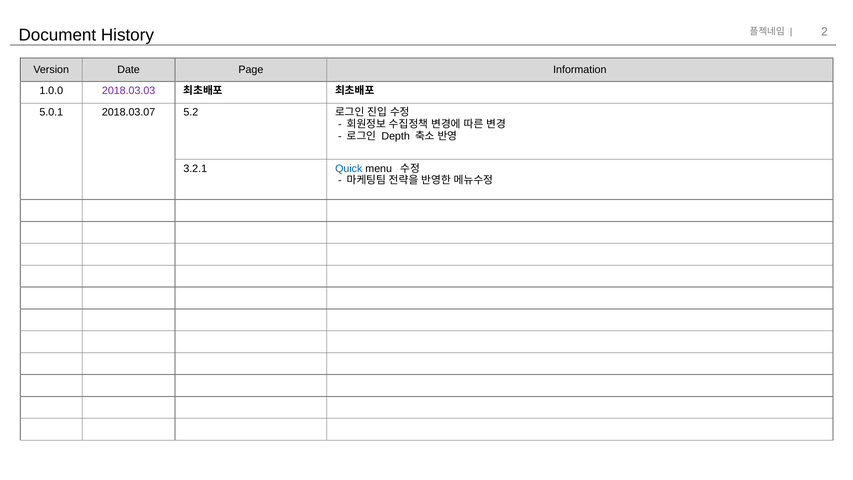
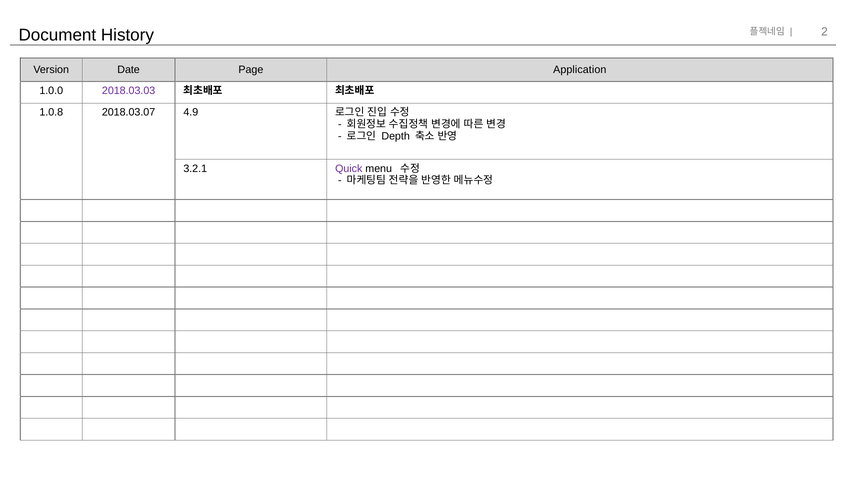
Information: Information -> Application (580, 70)
5.0.1: 5.0.1 -> 1.0.8 (51, 112)
5.2: 5.2 -> 4.9 (191, 112)
Quick colour: blue -> purple (349, 168)
